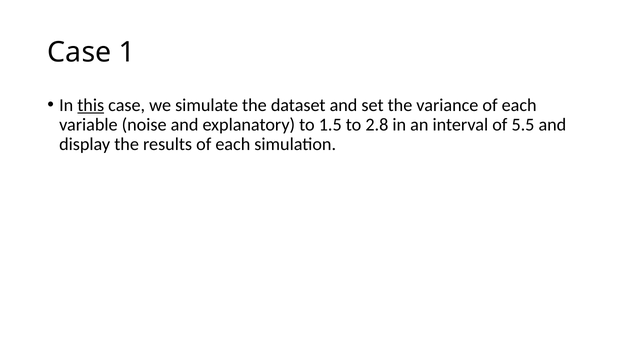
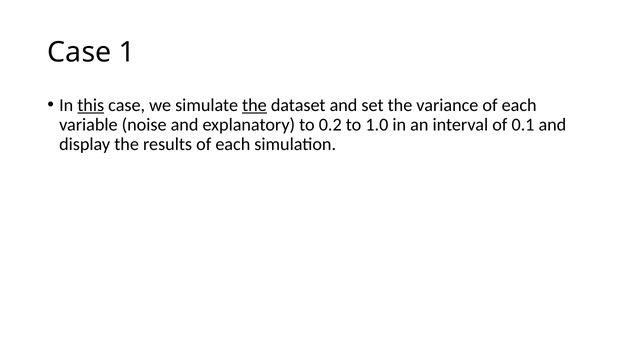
the underline: none -> present (254, 105)
1.5: 1.5 -> 0.2 (330, 125)
2.8: 2.8 -> 1.0 (377, 125)
5.5: 5.5 -> 0.1 (523, 125)
